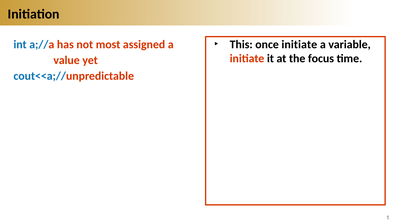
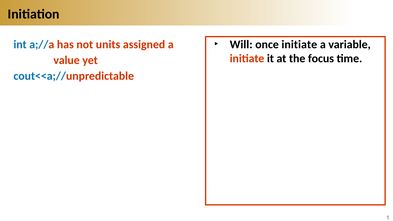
most: most -> units (108, 44)
This: This -> Will (241, 44)
